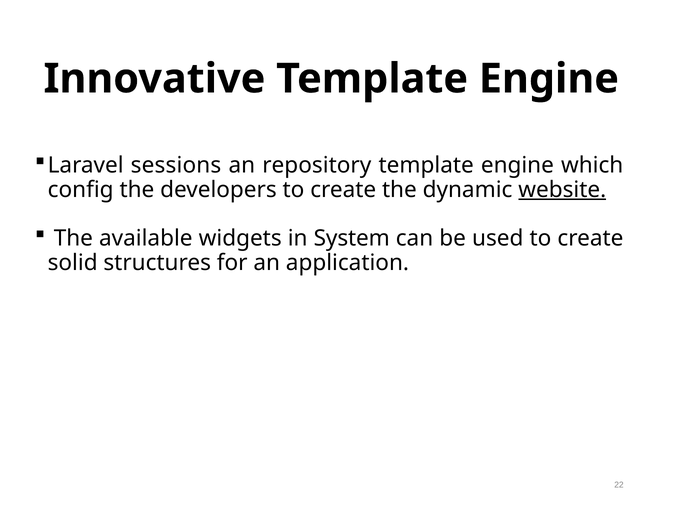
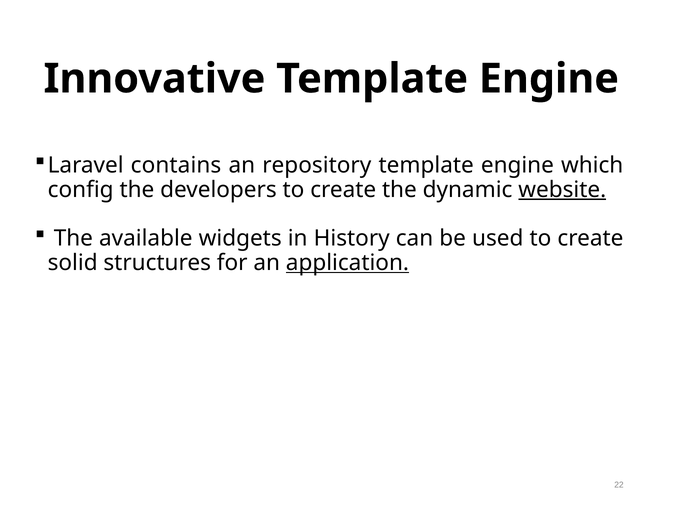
sessions: sessions -> contains (176, 165)
System: System -> History (352, 238)
application underline: none -> present (347, 263)
